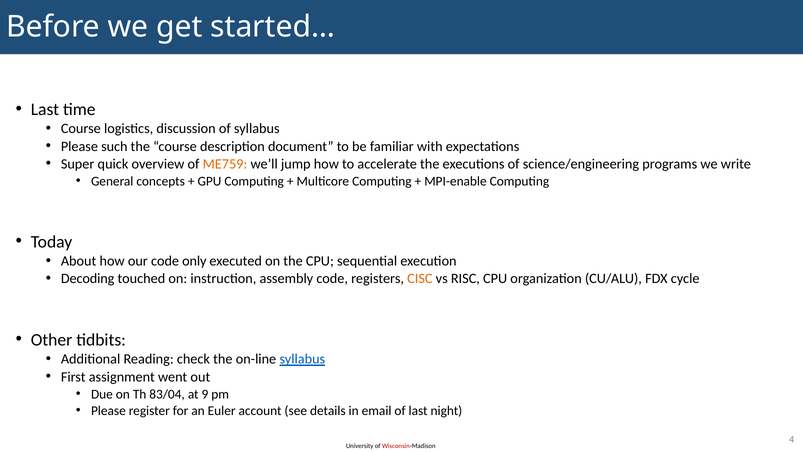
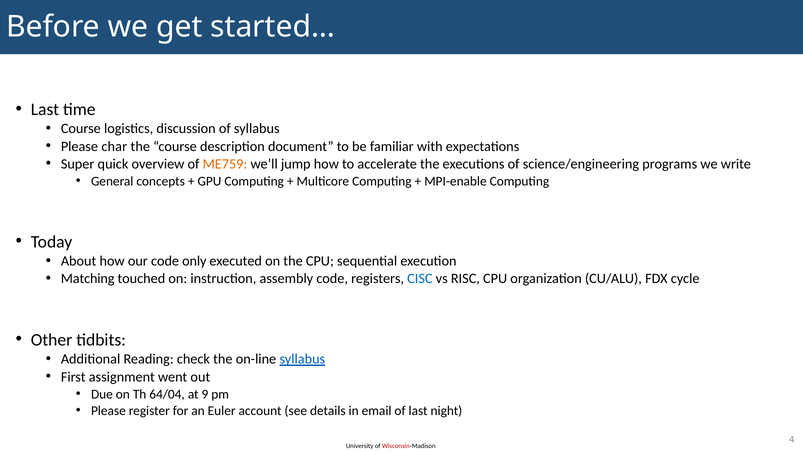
such: such -> char (114, 146)
Decoding: Decoding -> Matching (88, 279)
CISC colour: orange -> blue (420, 279)
83/04: 83/04 -> 64/04 (167, 394)
